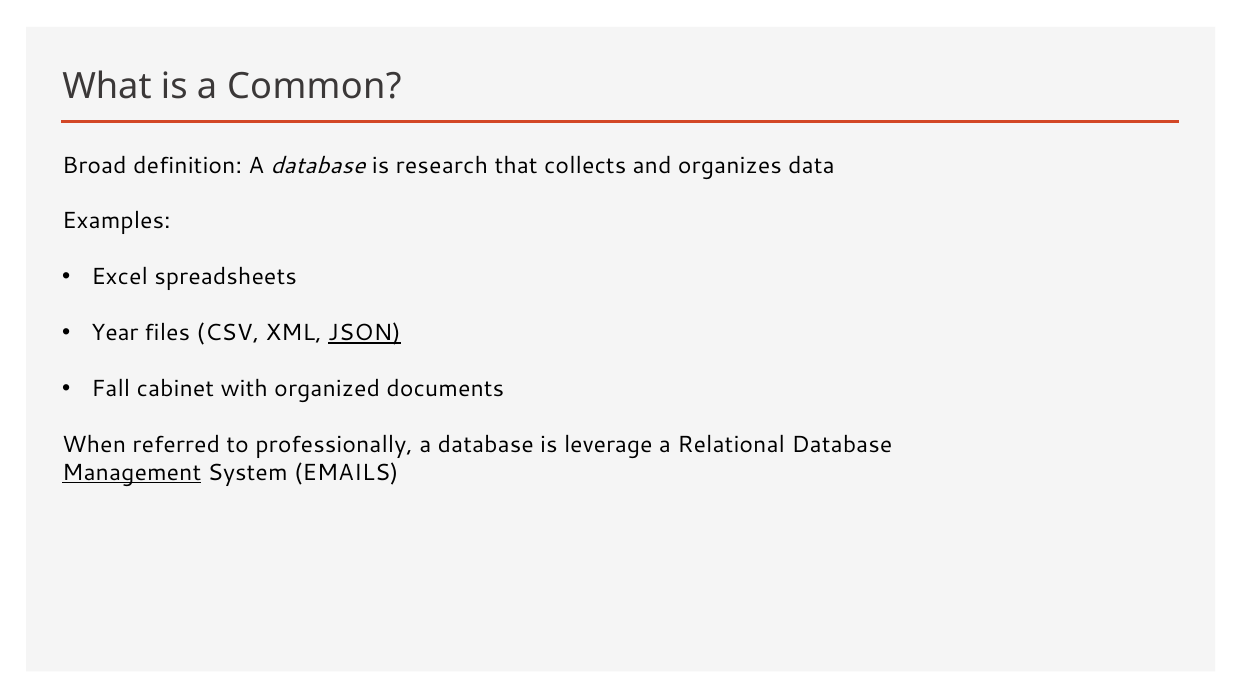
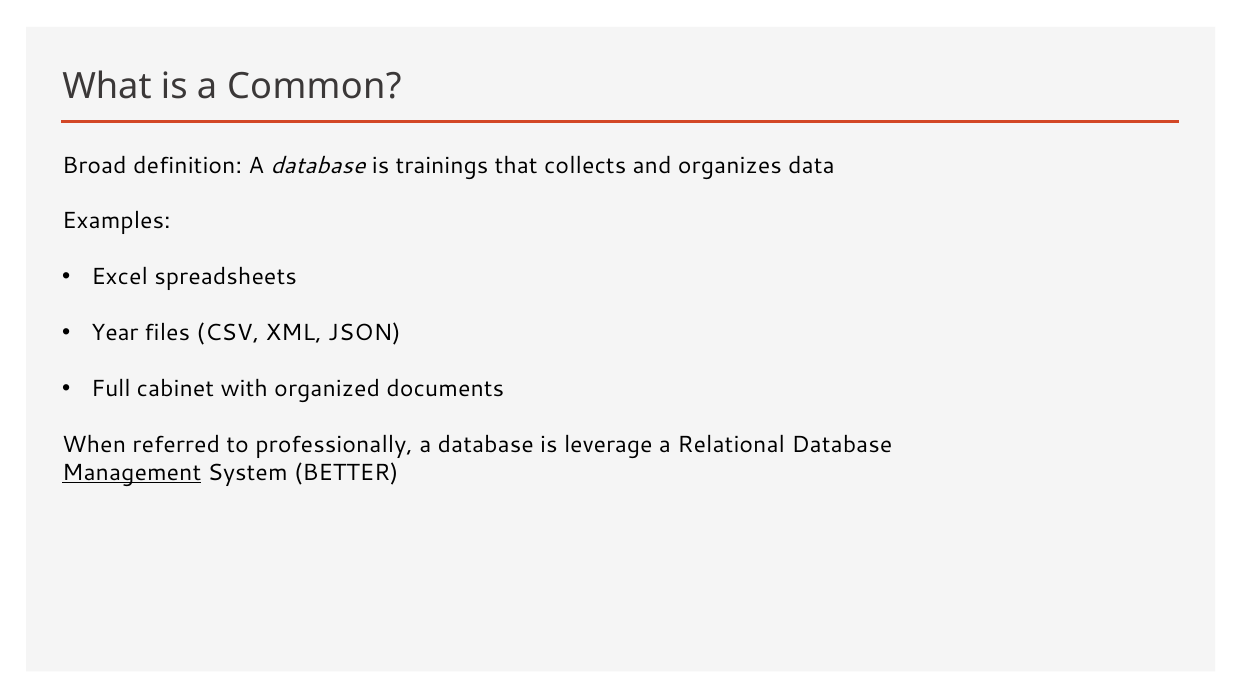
research: research -> trainings (442, 165)
JSON underline: present -> none (364, 333)
Fall: Fall -> Full (111, 389)
EMAILS: EMAILS -> BETTER (346, 473)
